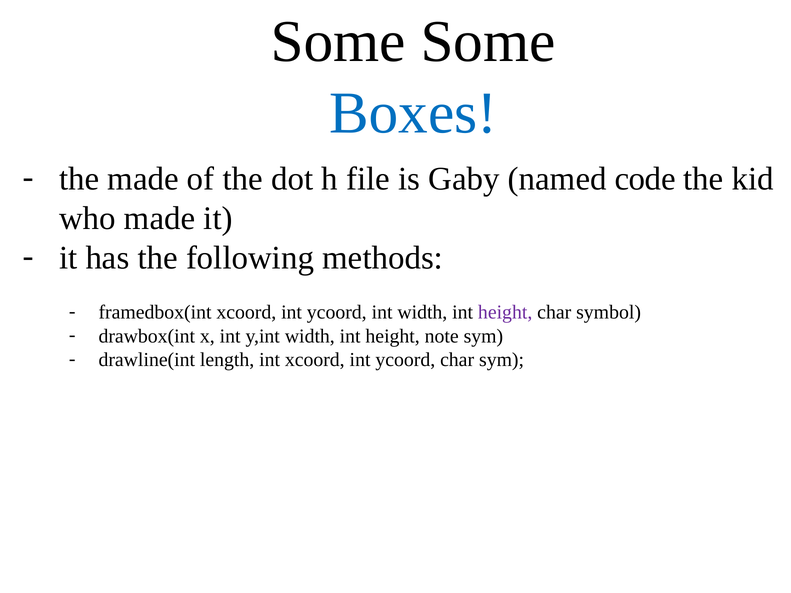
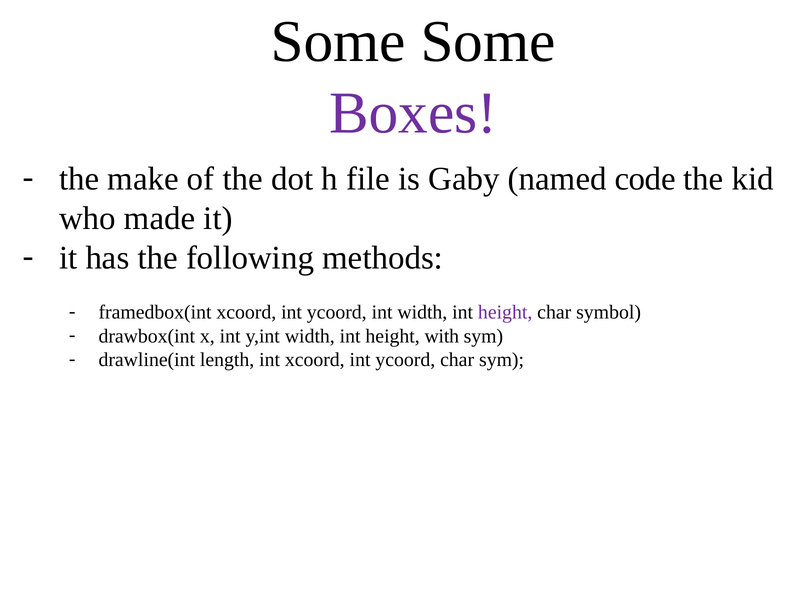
Boxes colour: blue -> purple (413, 113)
the made: made -> make (143, 179)
note: note -> with (442, 336)
